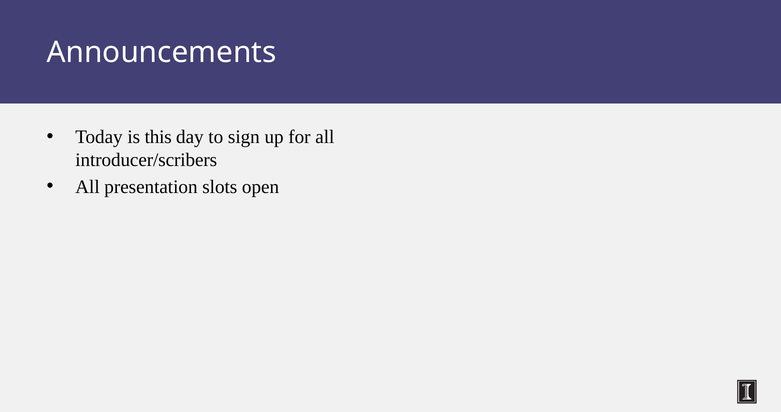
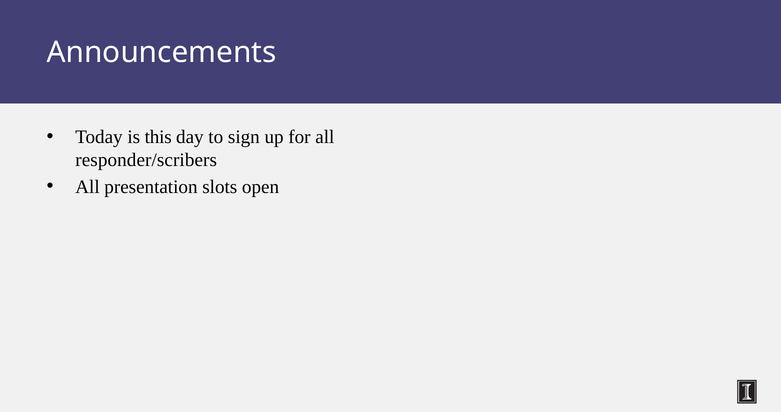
introducer/scribers: introducer/scribers -> responder/scribers (146, 160)
